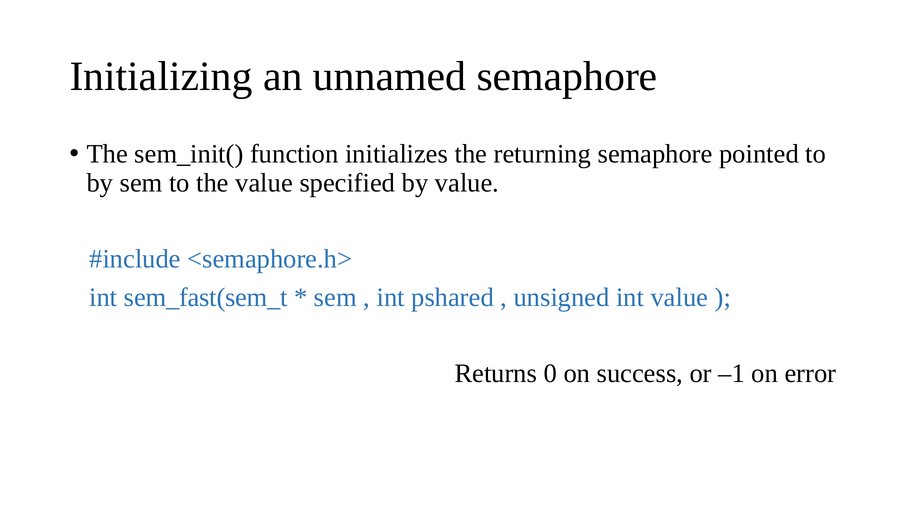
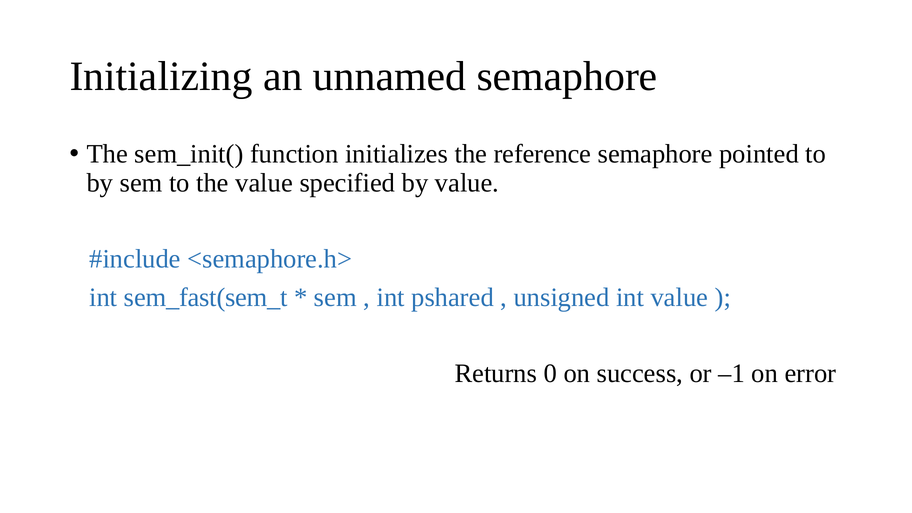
returning: returning -> reference (543, 154)
